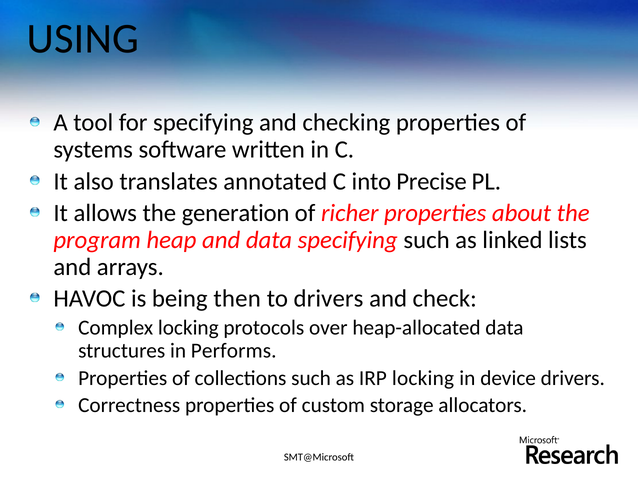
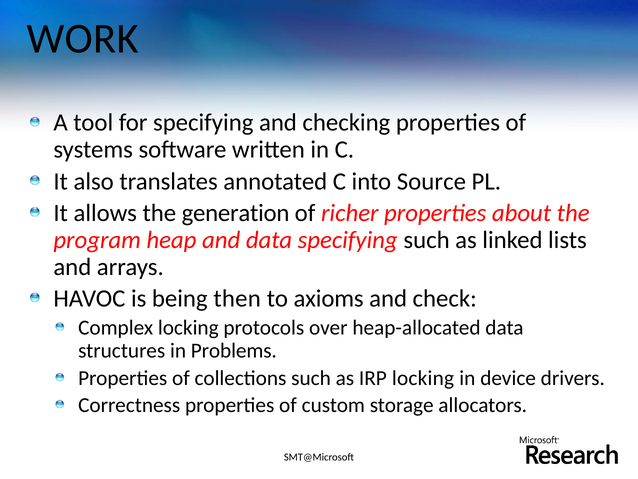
USING: USING -> WORK (83, 39)
Precise: Precise -> Source (431, 181)
to drivers: drivers -> axioms (329, 298)
Performs: Performs -> Problems (234, 350)
